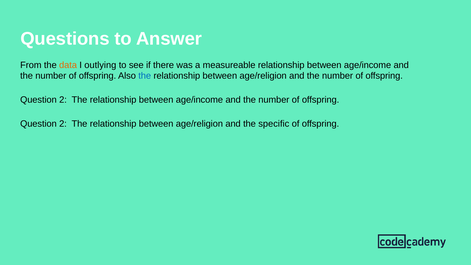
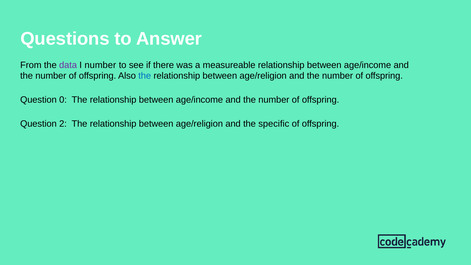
data colour: orange -> purple (68, 65)
I outlying: outlying -> number (100, 65)
2: 2 -> 0 (63, 100)
